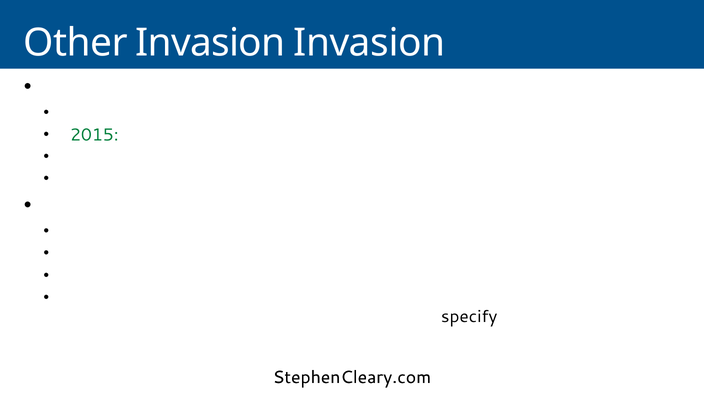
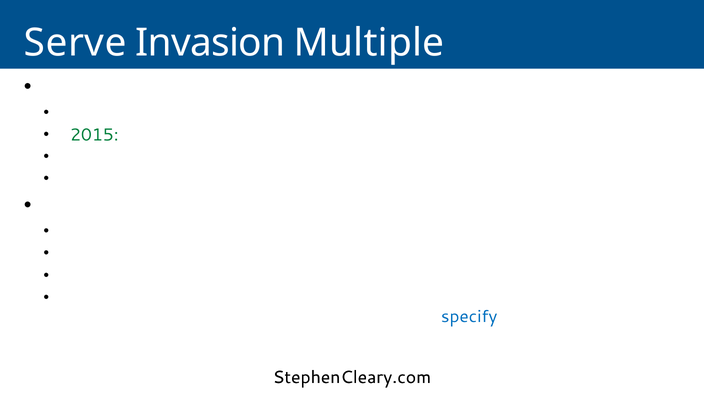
Other: Other -> Serve (75, 43)
Invasion Invasion: Invasion -> Multiple (369, 43)
specify colour: black -> blue (469, 316)
